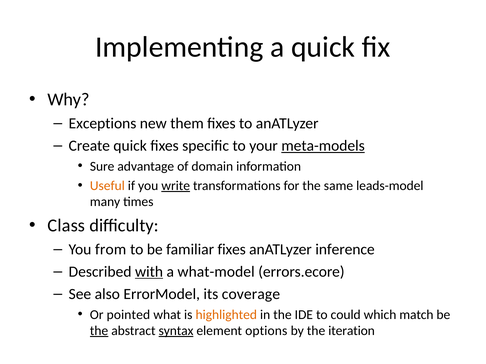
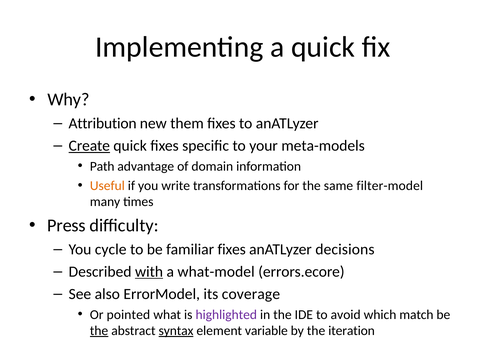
Exceptions: Exceptions -> Attribution (103, 124)
Create underline: none -> present (89, 146)
meta-models underline: present -> none (323, 146)
Sure: Sure -> Path (102, 166)
write underline: present -> none (176, 186)
leads-model: leads-model -> filter-model (390, 186)
Class: Class -> Press (66, 226)
from: from -> cycle (111, 250)
inference: inference -> decisions (345, 250)
highlighted colour: orange -> purple (226, 315)
could: could -> avoid (346, 315)
options: options -> variable (266, 331)
